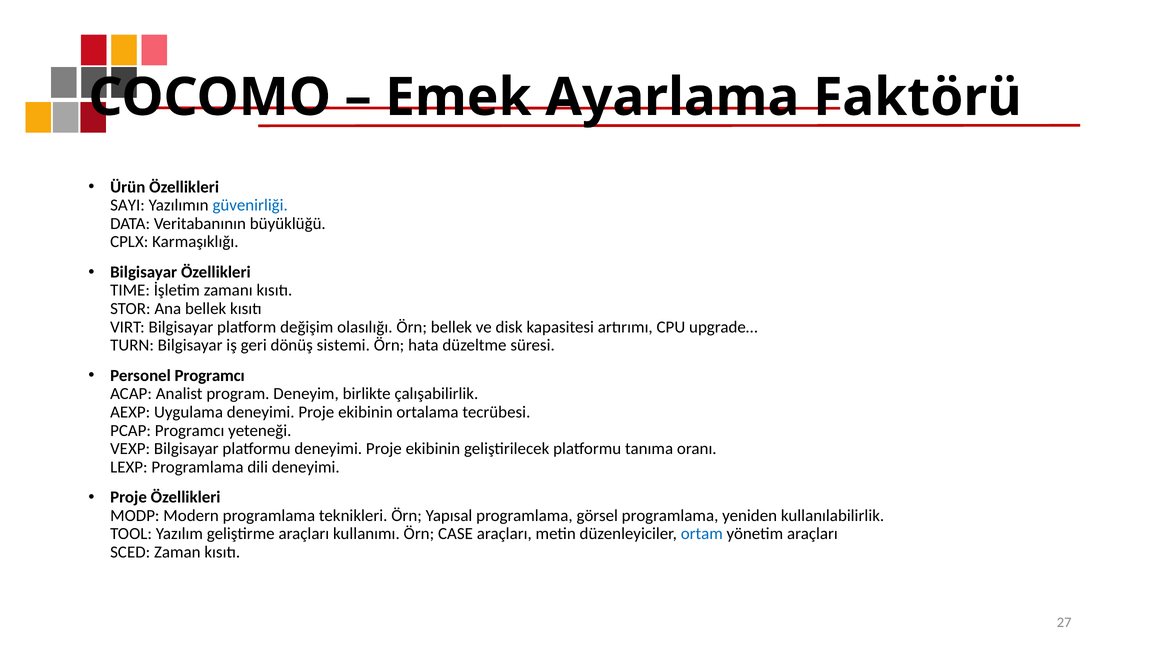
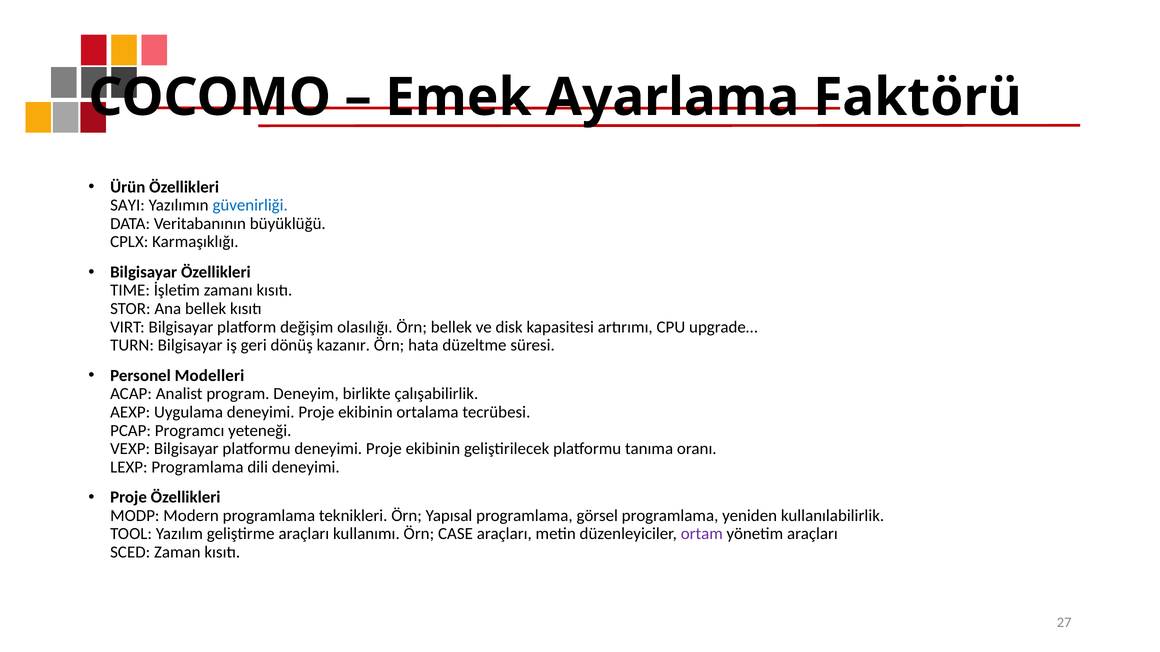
sistemi: sistemi -> kazanır (343, 345)
Personel Programcı: Programcı -> Modelleri (209, 376)
ortam colour: blue -> purple (702, 534)
